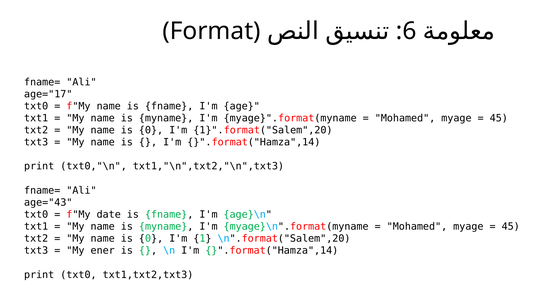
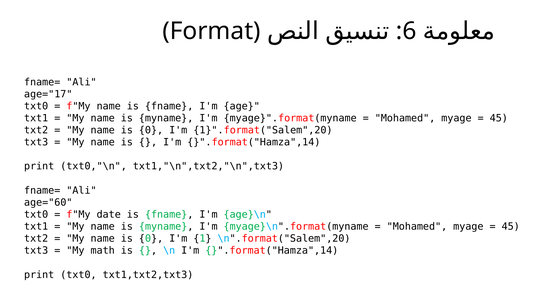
age="43: age="43 -> age="60 (48, 203)
ener: ener -> math (103, 251)
